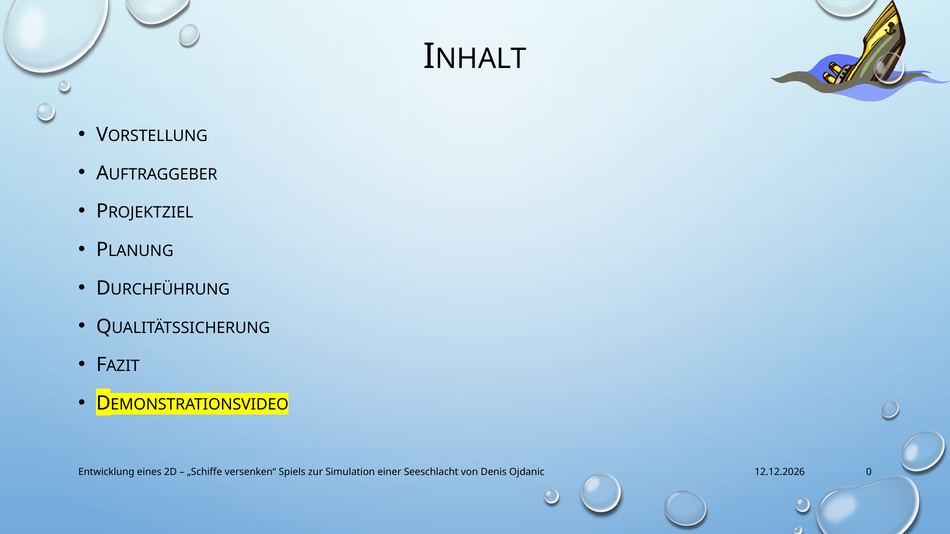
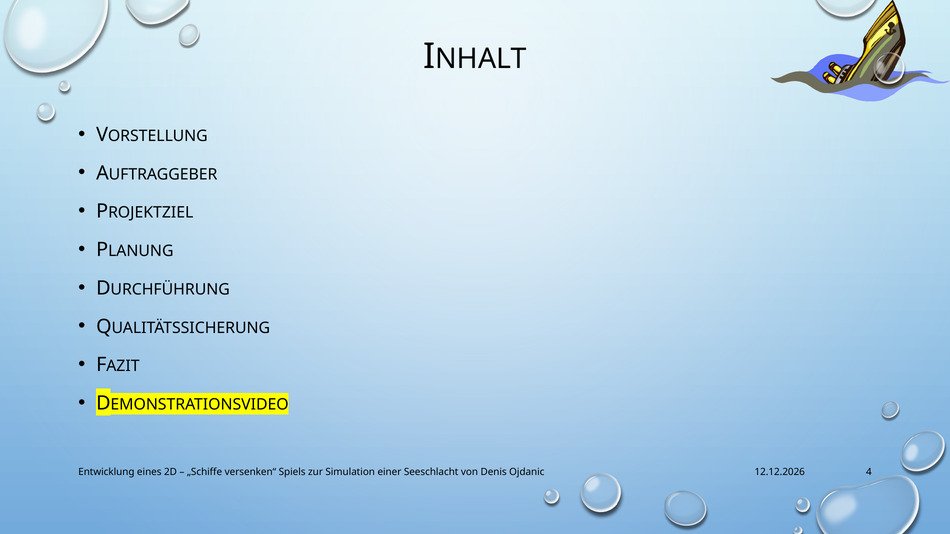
0: 0 -> 4 (869, 473)
